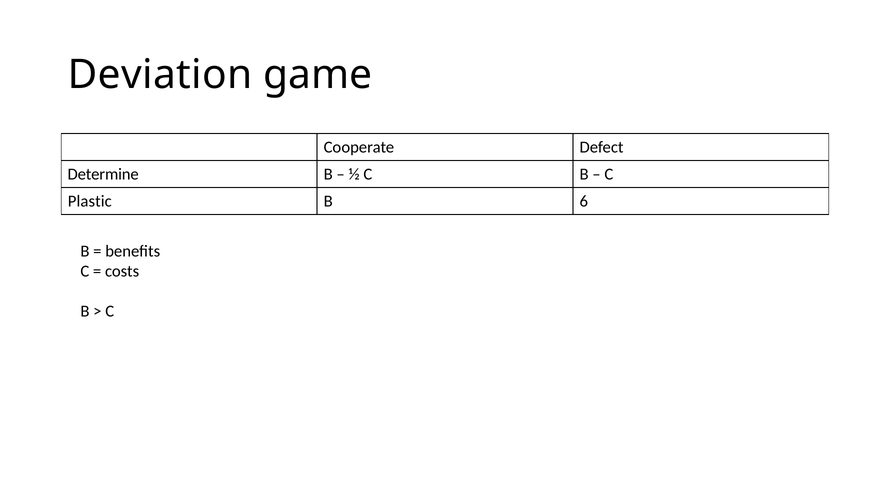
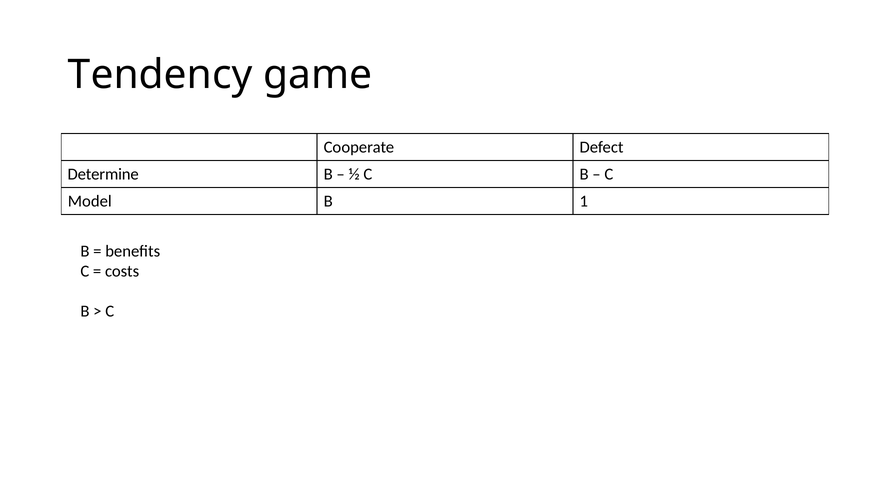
Deviation: Deviation -> Tendency (160, 75)
Plastic: Plastic -> Model (90, 201)
6: 6 -> 1 (584, 201)
